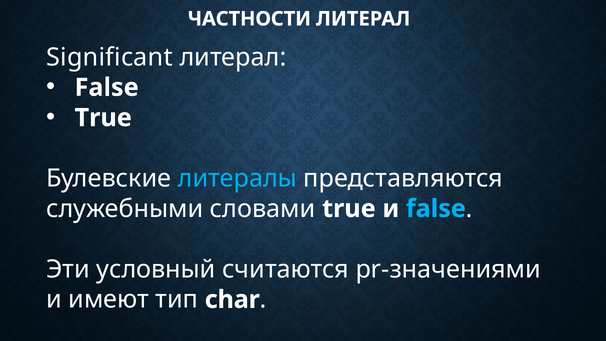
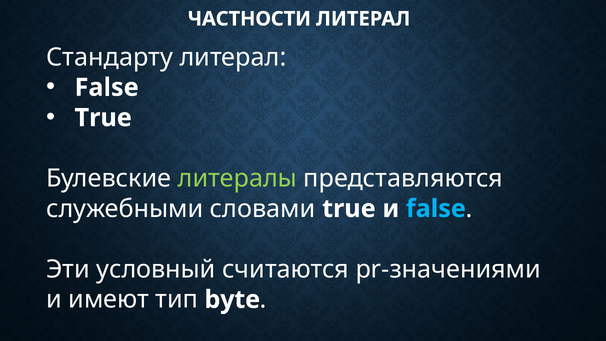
Significant: Significant -> Стандарту (110, 57)
литералы colour: light blue -> light green (237, 178)
char: char -> byte (232, 300)
